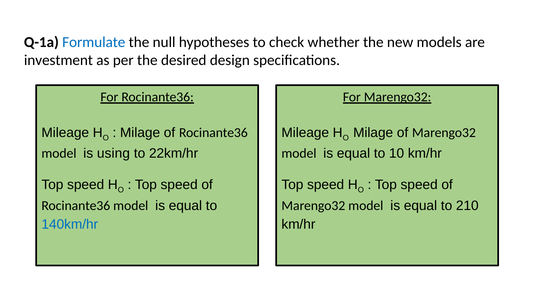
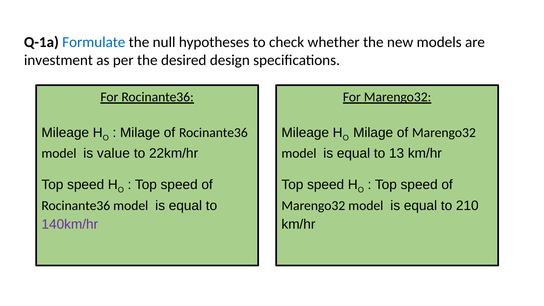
using: using -> value (113, 154)
10: 10 -> 13 (397, 154)
140km/hr colour: blue -> purple (70, 224)
